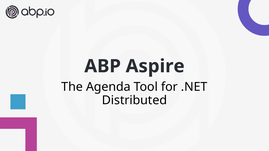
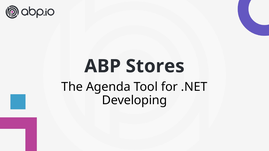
Aspire: Aspire -> Stores (155, 66)
Distributed: Distributed -> Developing (134, 100)
